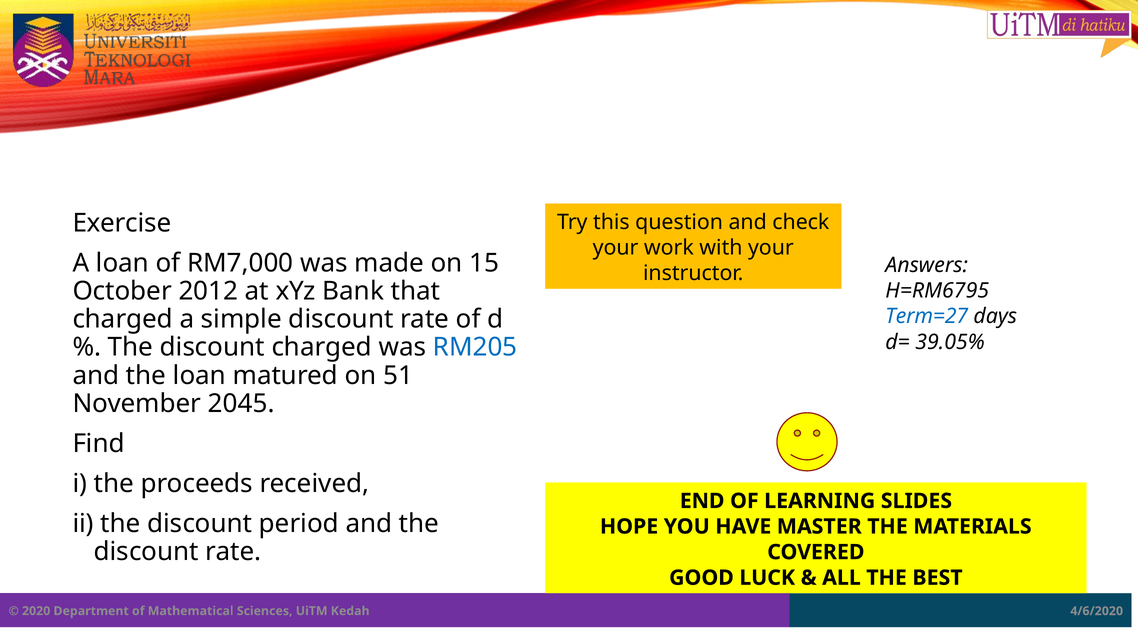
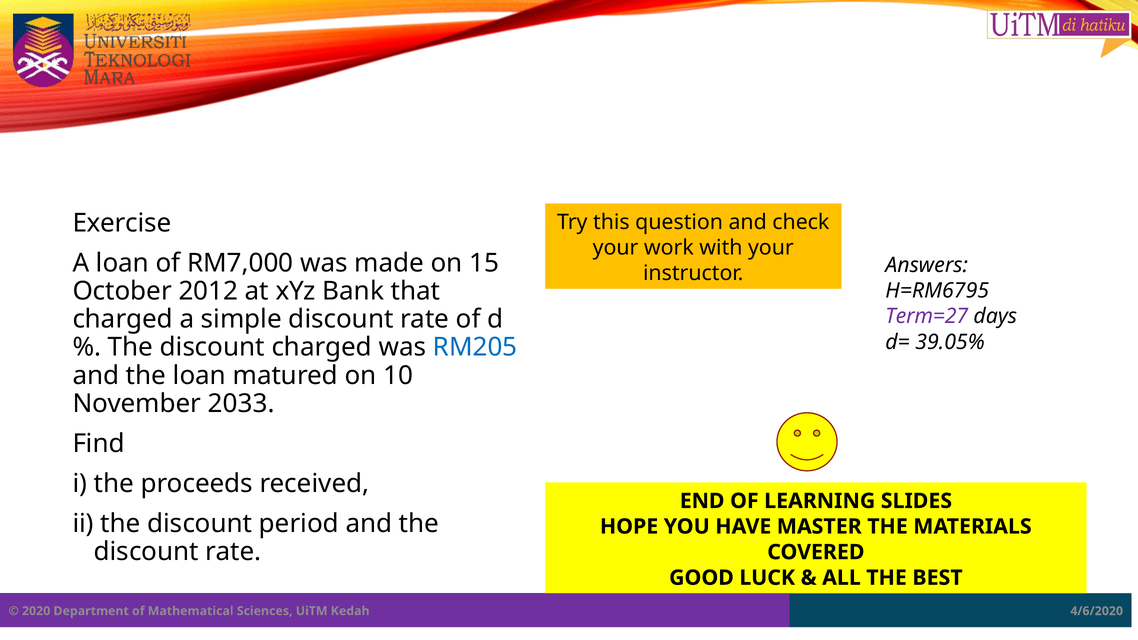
Term=27 colour: blue -> purple (927, 316)
51: 51 -> 10 (398, 375)
2045: 2045 -> 2033 (241, 404)
